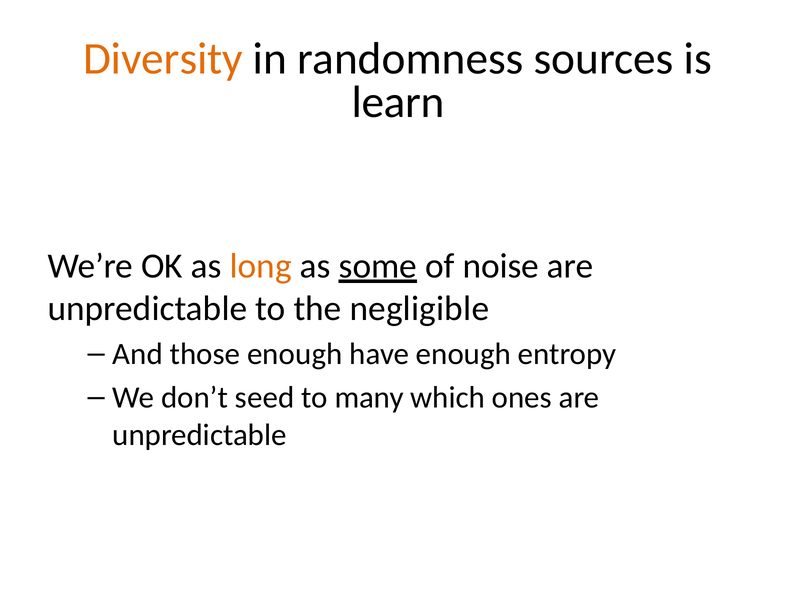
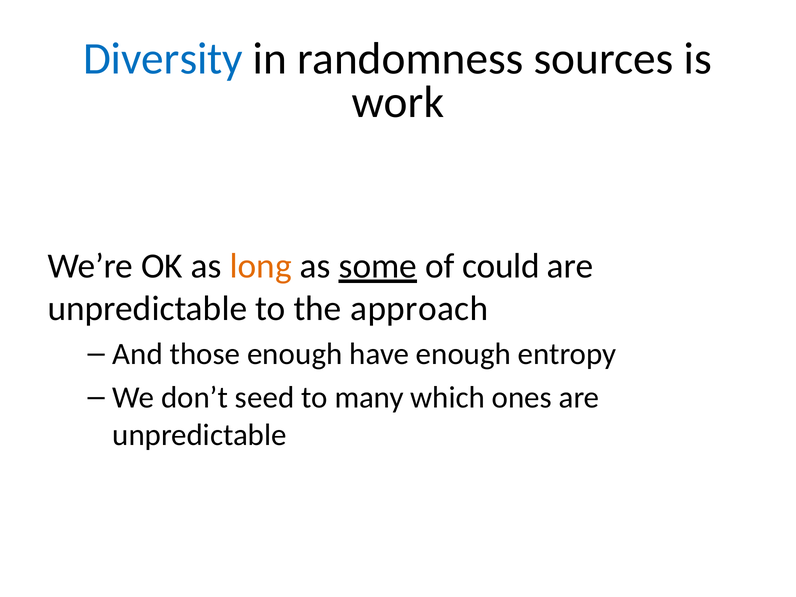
Diversity colour: orange -> blue (163, 59)
learn: learn -> work (398, 102)
noise: noise -> could (501, 266)
negligible: negligible -> approach (419, 309)
